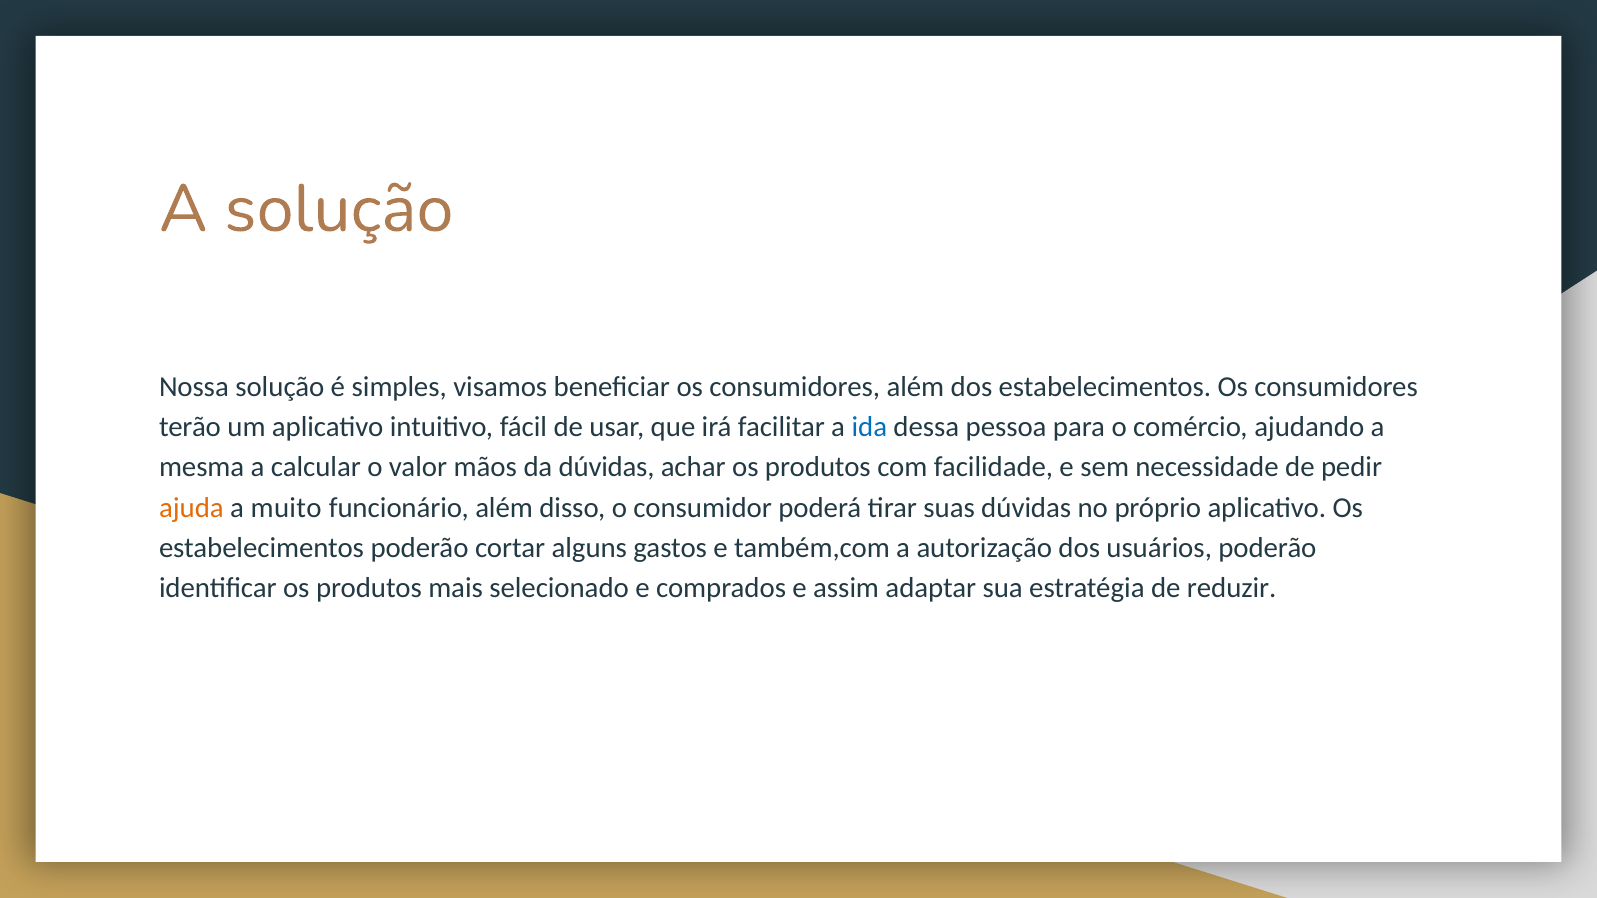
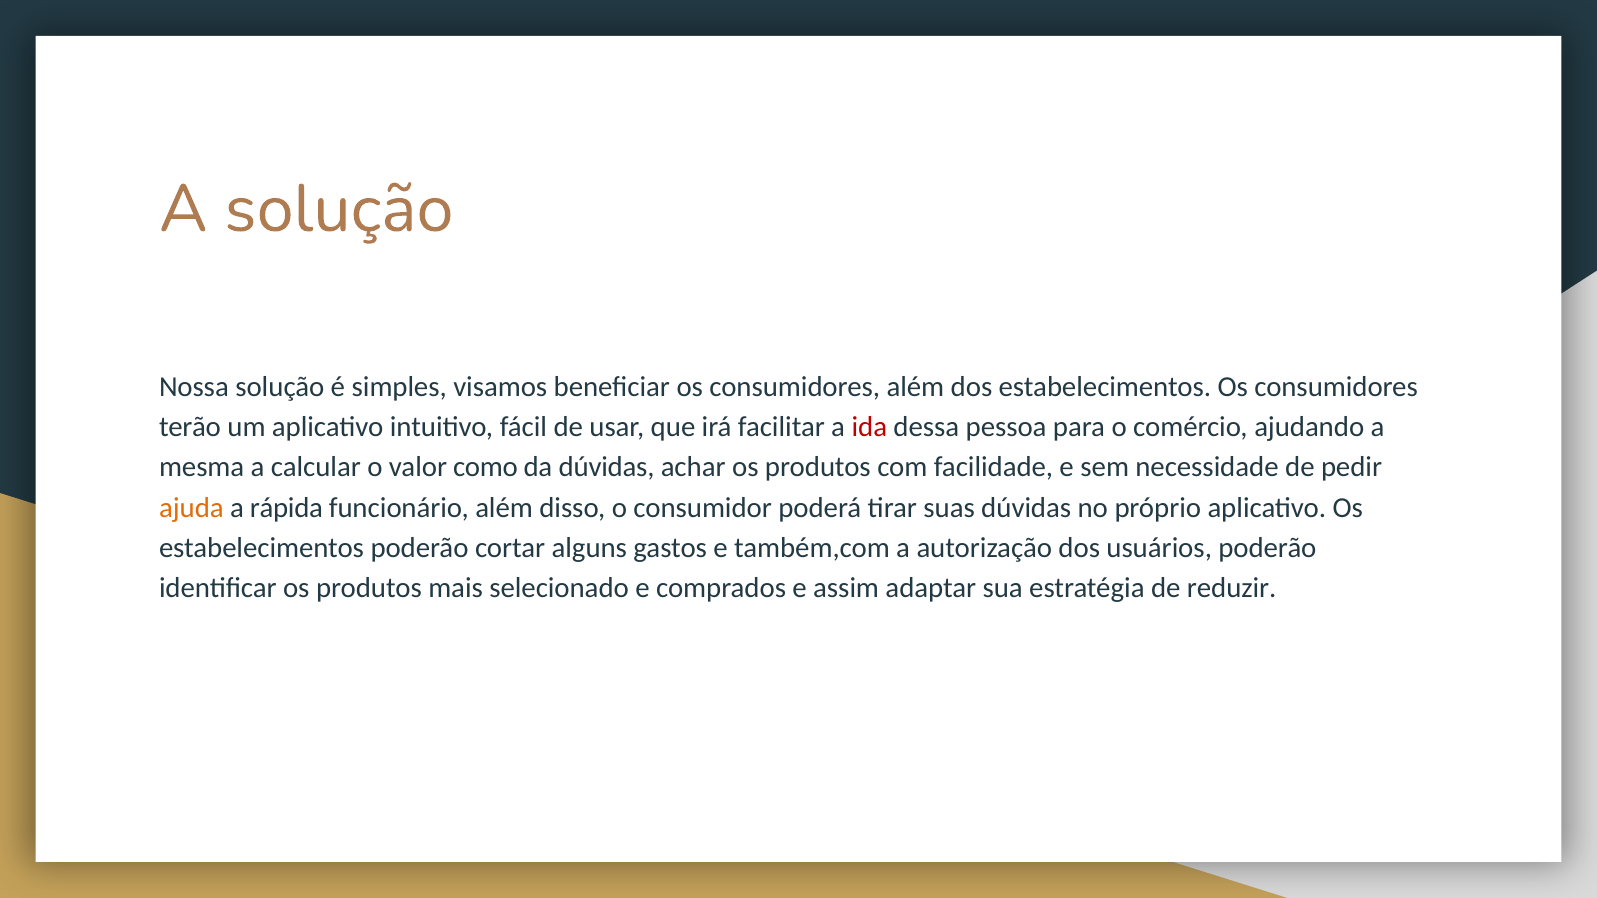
ida colour: blue -> red (869, 427)
mãos: mãos -> como (485, 468)
muito: muito -> rápida (286, 508)
